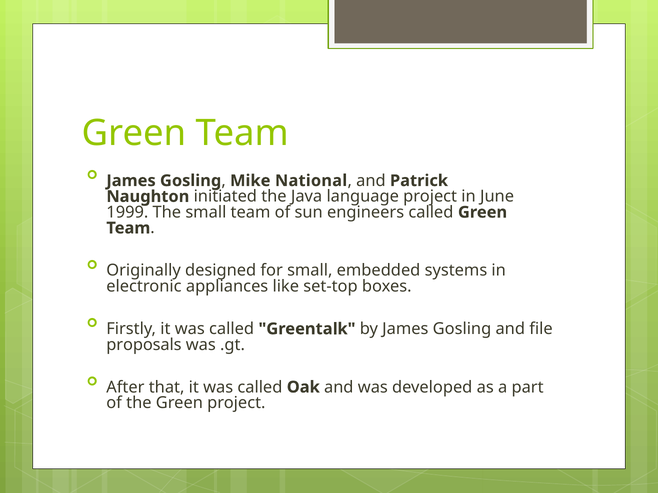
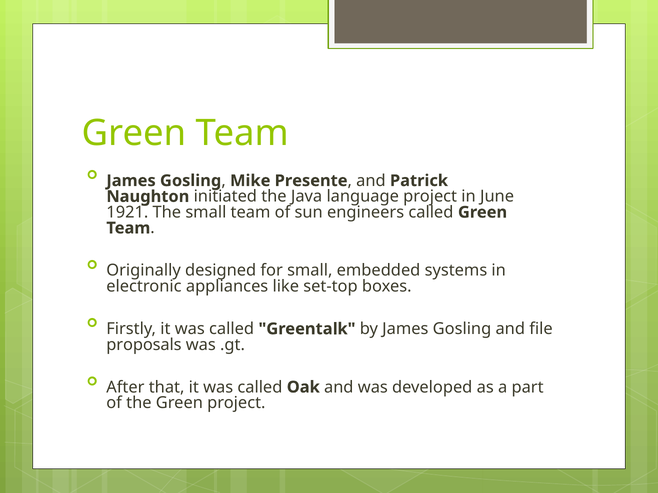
National: National -> Presente (311, 181)
1999: 1999 -> 1921 (127, 212)
